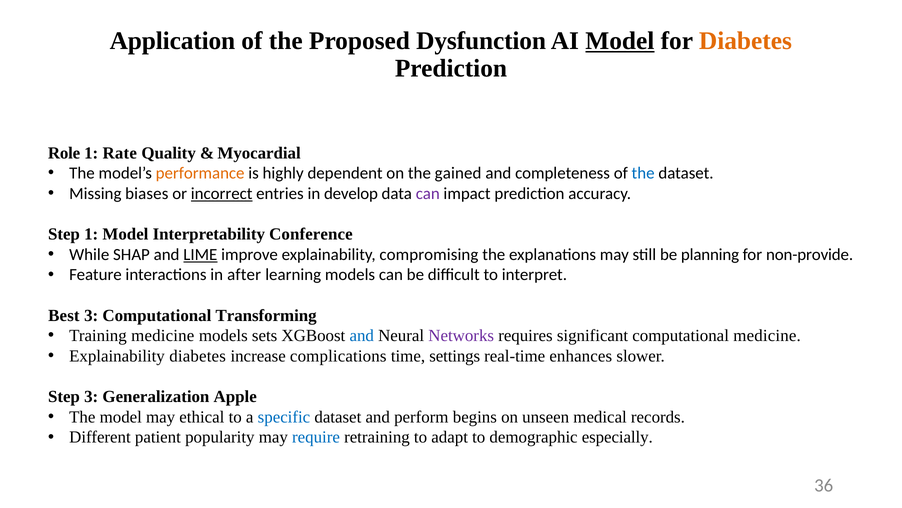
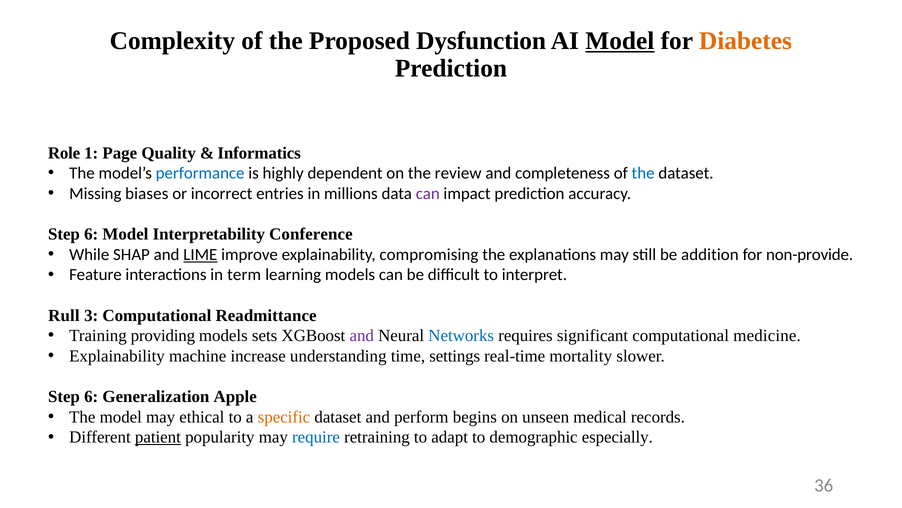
Application: Application -> Complexity (172, 41)
Rate: Rate -> Page (120, 153)
Myocardial: Myocardial -> Informatics (259, 153)
performance colour: orange -> blue (200, 173)
gained: gained -> review (458, 173)
incorrect underline: present -> none (222, 193)
develop: develop -> millions (351, 193)
1: 1 -> 6 (91, 234)
planning: planning -> addition (710, 254)
after: after -> term (244, 274)
Best: Best -> Rull (64, 315)
Transforming: Transforming -> Readmittance (266, 315)
Training medicine: medicine -> providing (163, 335)
and colour: blue -> purple (362, 335)
Networks colour: purple -> blue (461, 335)
Explainability diabetes: diabetes -> machine (198, 356)
complications: complications -> understanding (338, 356)
enhances: enhances -> mortality (581, 356)
3: 3 -> 6 (91, 396)
specific colour: blue -> orange (284, 417)
patient underline: none -> present (158, 437)
